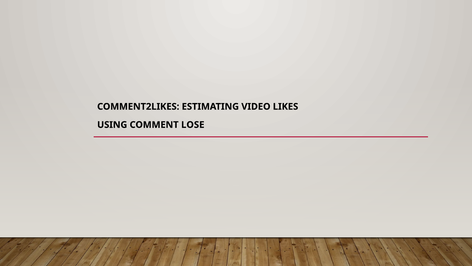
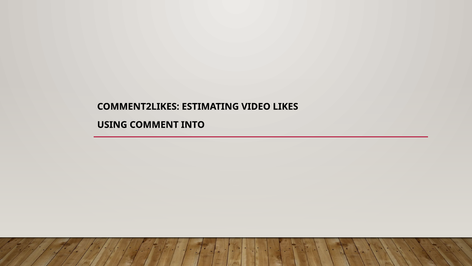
LOSE: LOSE -> INTO (193, 125)
